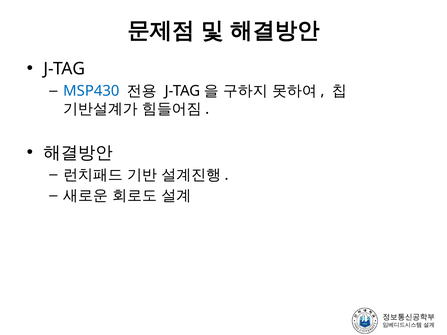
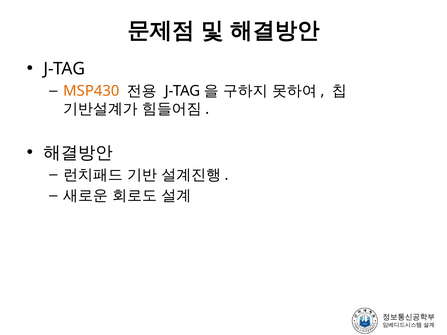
MSP430 colour: blue -> orange (91, 91)
